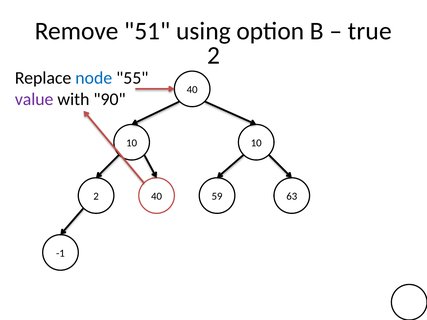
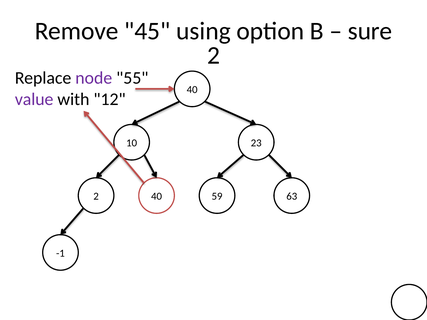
51: 51 -> 45 (147, 31)
true: true -> sure (370, 31)
node colour: blue -> purple (94, 78)
90: 90 -> 12 (110, 99)
10: 10 -> 23 (256, 143)
